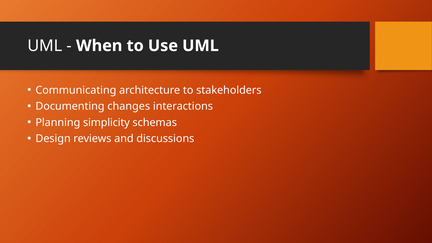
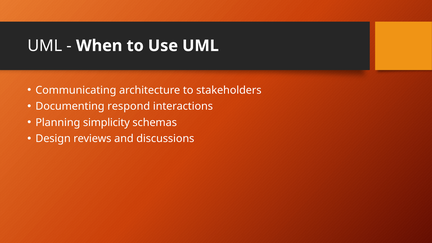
changes: changes -> respond (129, 106)
